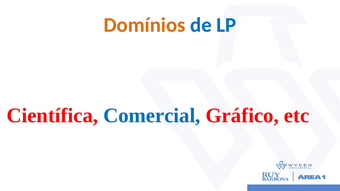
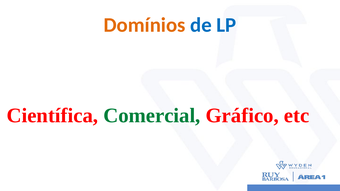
Comercial colour: blue -> green (152, 116)
